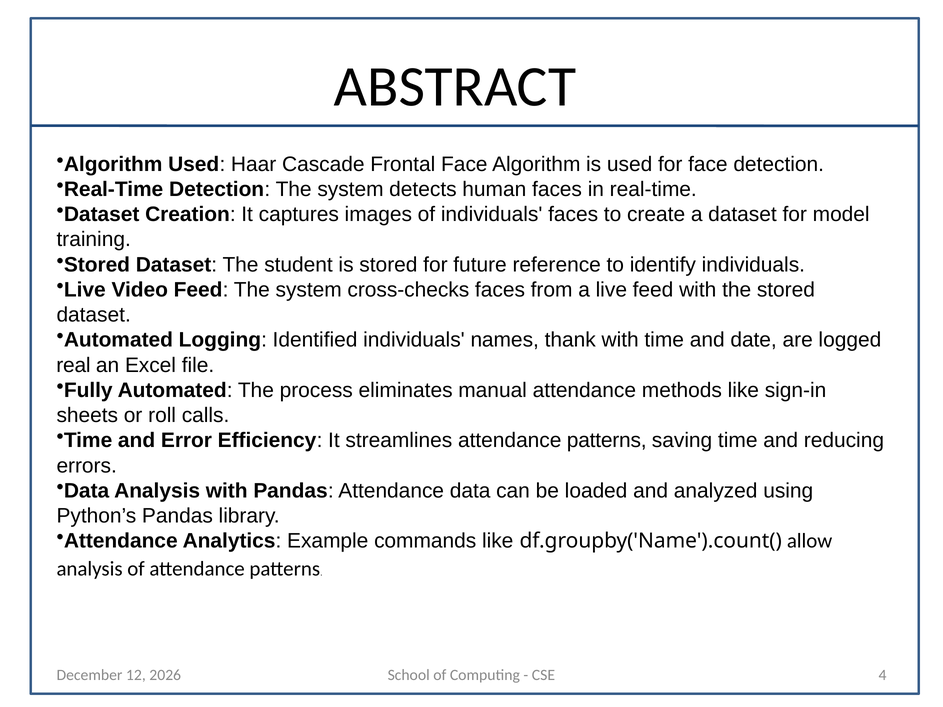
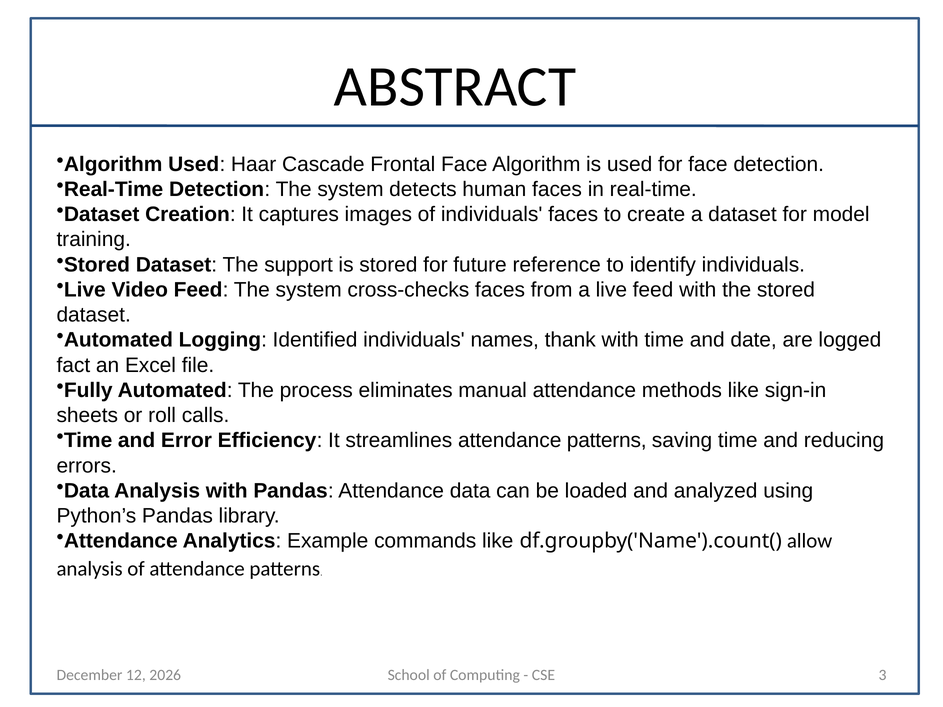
student: student -> support (299, 265)
real: real -> fact (73, 365)
4: 4 -> 3 (883, 675)
